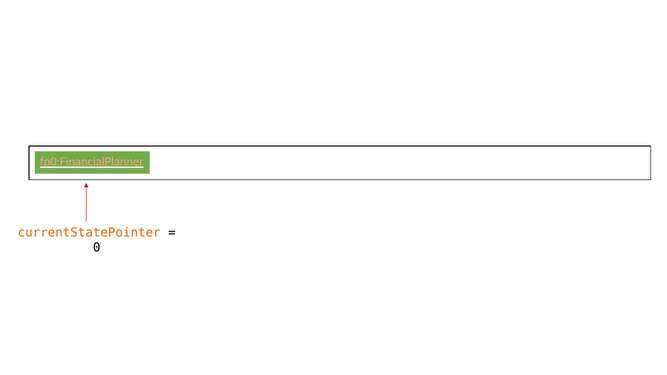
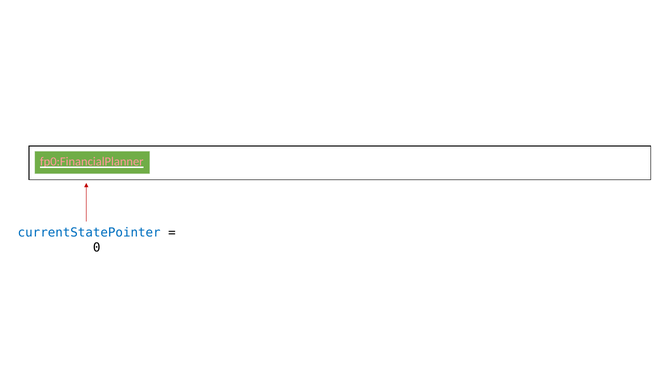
currentStatePointer colour: orange -> blue (89, 233)
